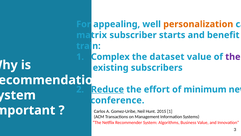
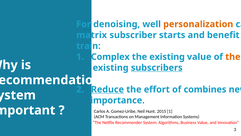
appealing: appealing -> denoising (117, 24)
dataset: dataset -> existing (167, 57)
the colour: purple -> orange (233, 57)
subscribers underline: none -> present (157, 68)
minimum: minimum -> combines (205, 89)
conference: conference -> importance (117, 100)
